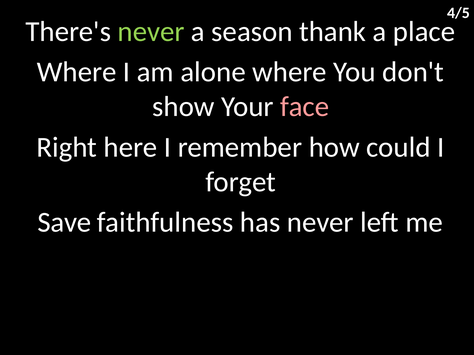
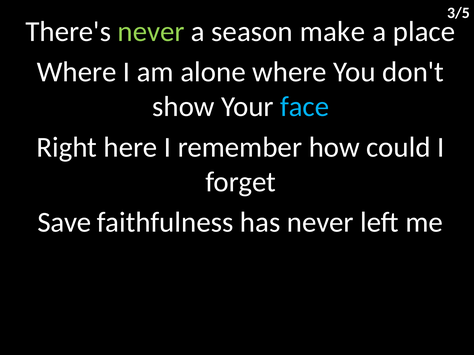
4/5: 4/5 -> 3/5 (458, 13)
thank: thank -> make (332, 32)
face colour: pink -> light blue (305, 107)
